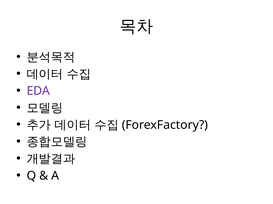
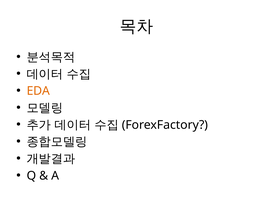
EDA colour: purple -> orange (38, 91)
